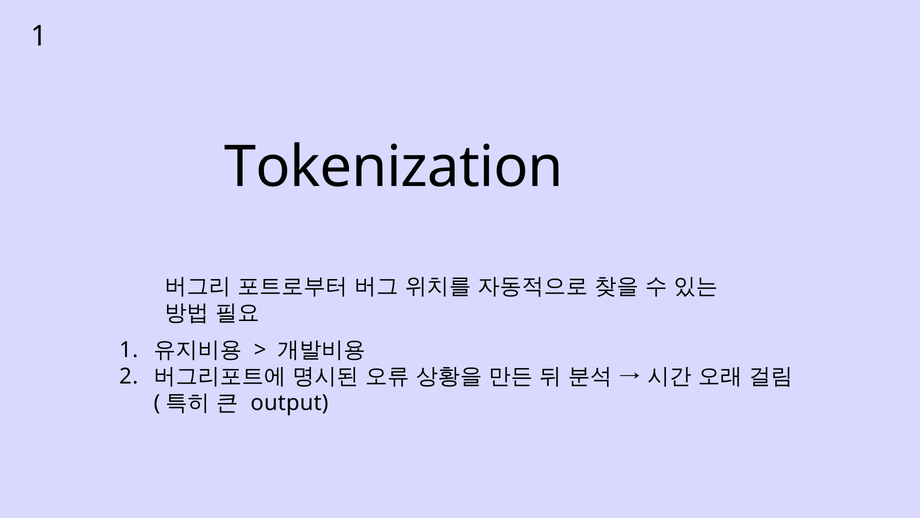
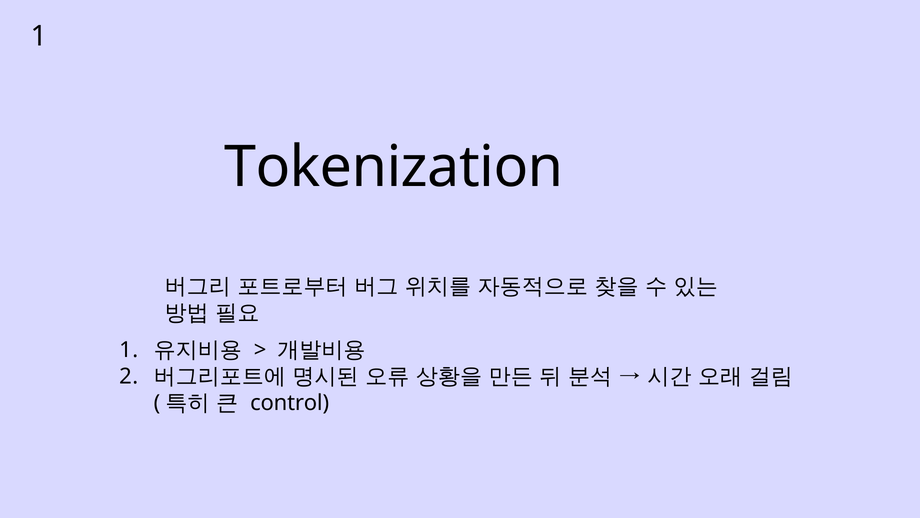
output: output -> control (290, 403)
